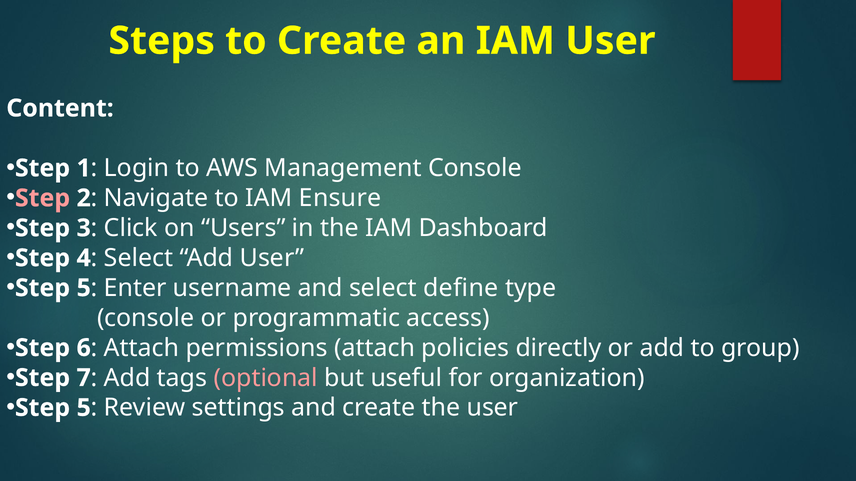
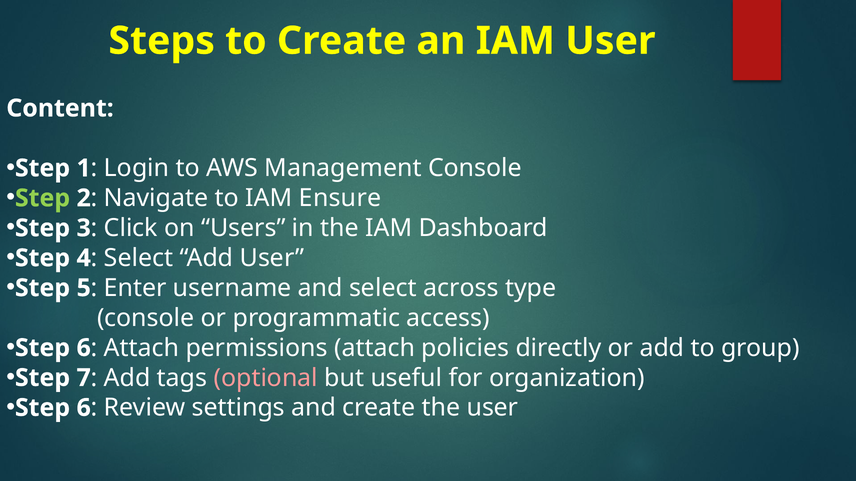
Step colour: pink -> light green (43, 198)
define: define -> across (461, 288)
5: 5 -> 6 (84, 408)
